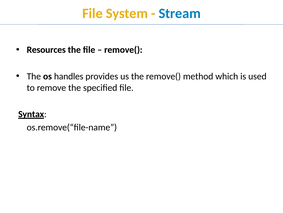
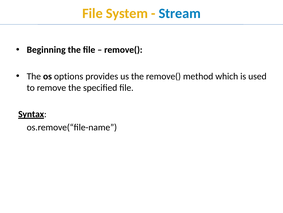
Resources: Resources -> Beginning (46, 50)
handles: handles -> options (69, 76)
